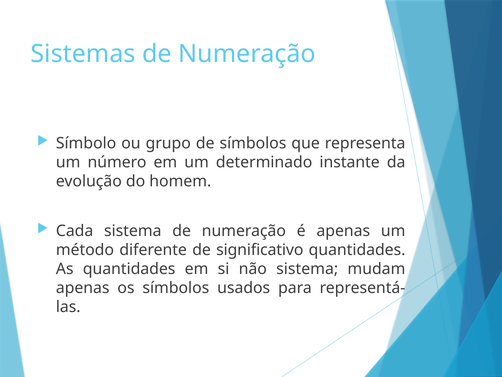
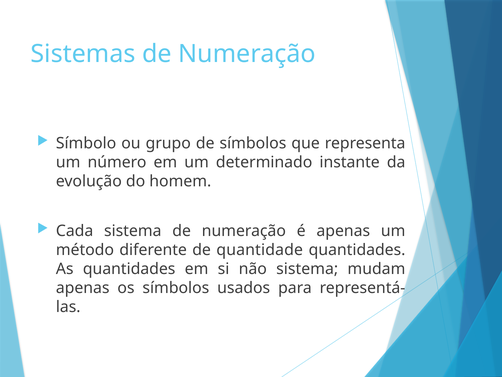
significativo: significativo -> quantidade (260, 250)
